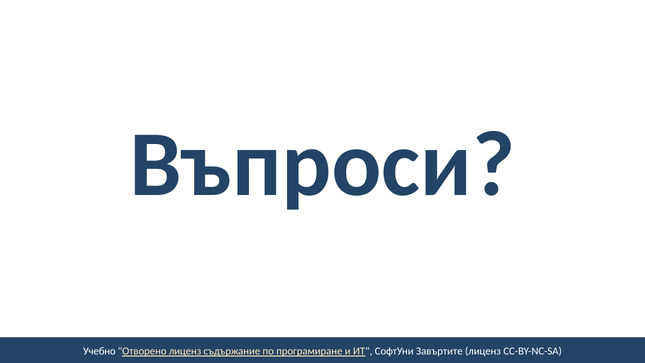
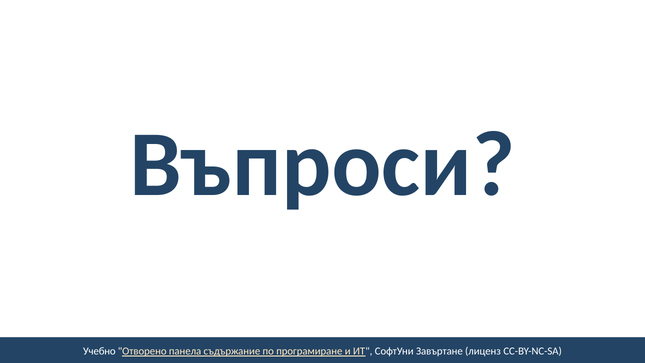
Отворено лиценз: лиценз -> панела (185, 351)
Завъртите: Завъртите -> Завъртане (439, 351)
